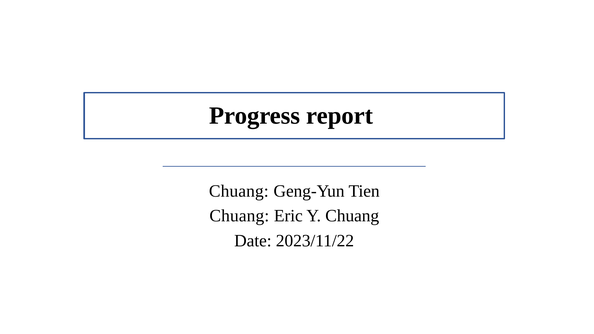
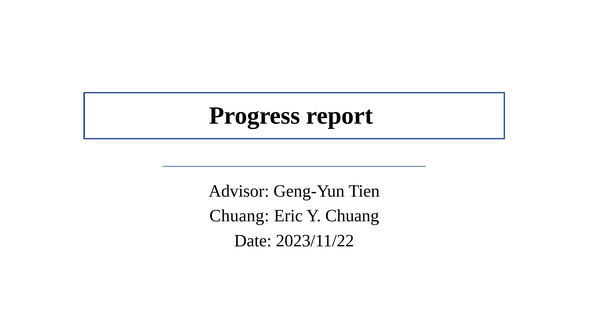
Chuang: Chuang -> Advisor (239, 191)
